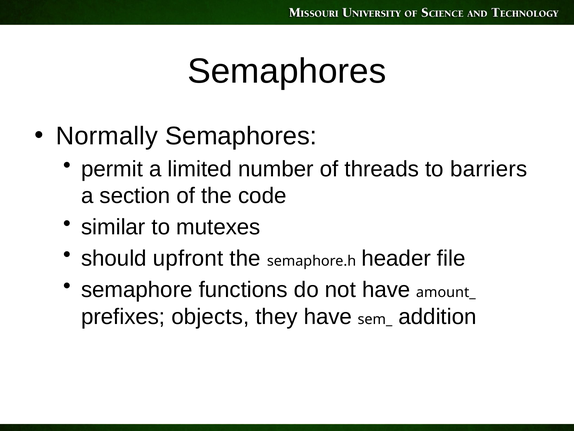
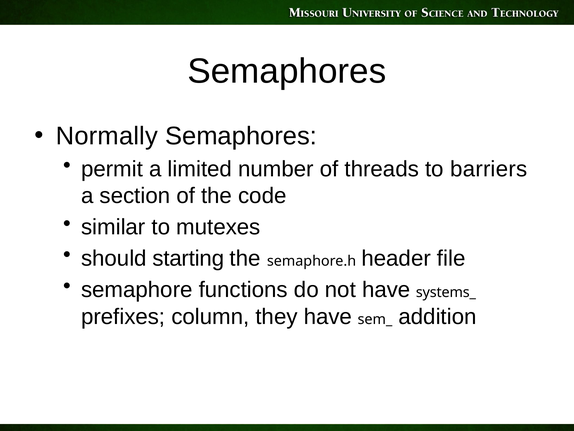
upfront: upfront -> starting (188, 258)
amount_: amount_ -> systems_ (446, 292)
objects: objects -> column (210, 316)
